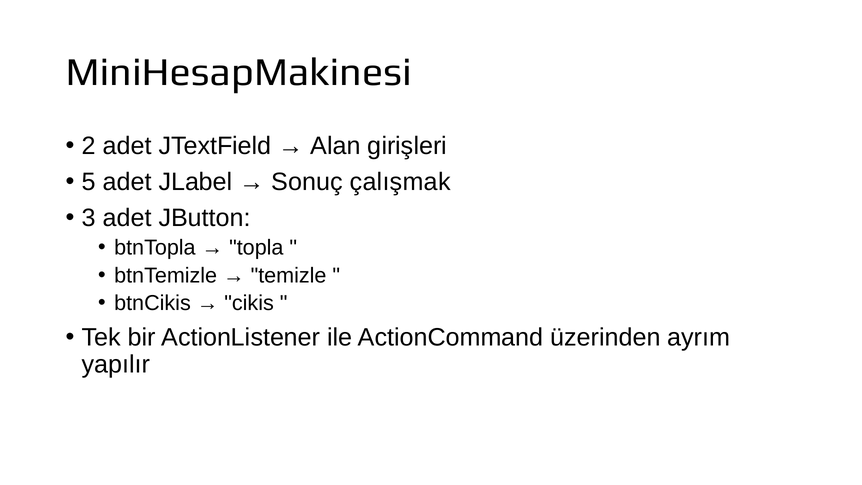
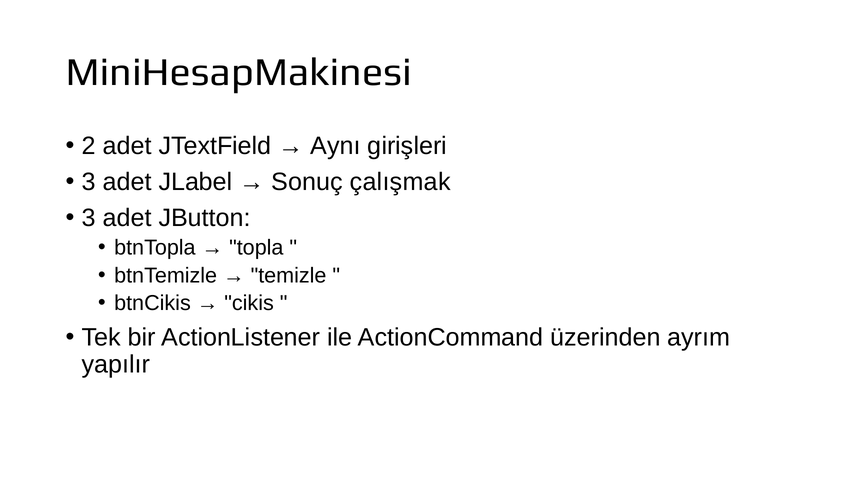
Alan: Alan -> Aynı (335, 146)
5: 5 -> 3 (89, 182)
